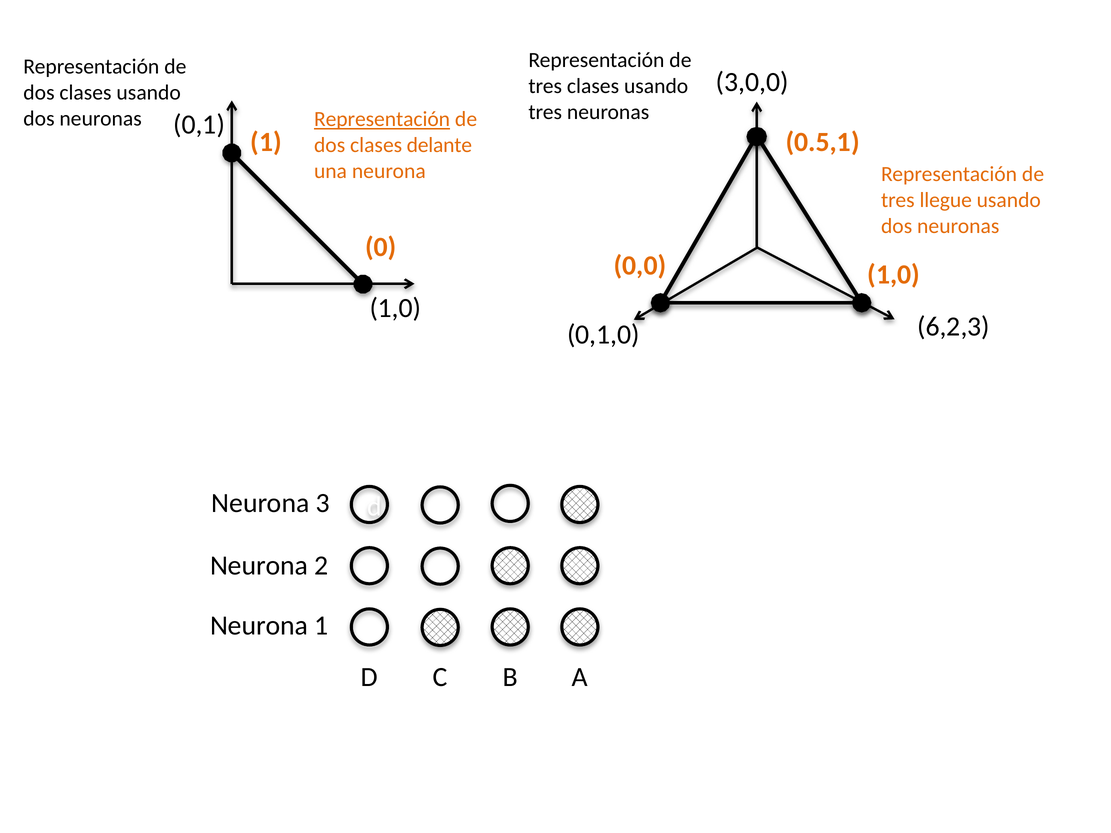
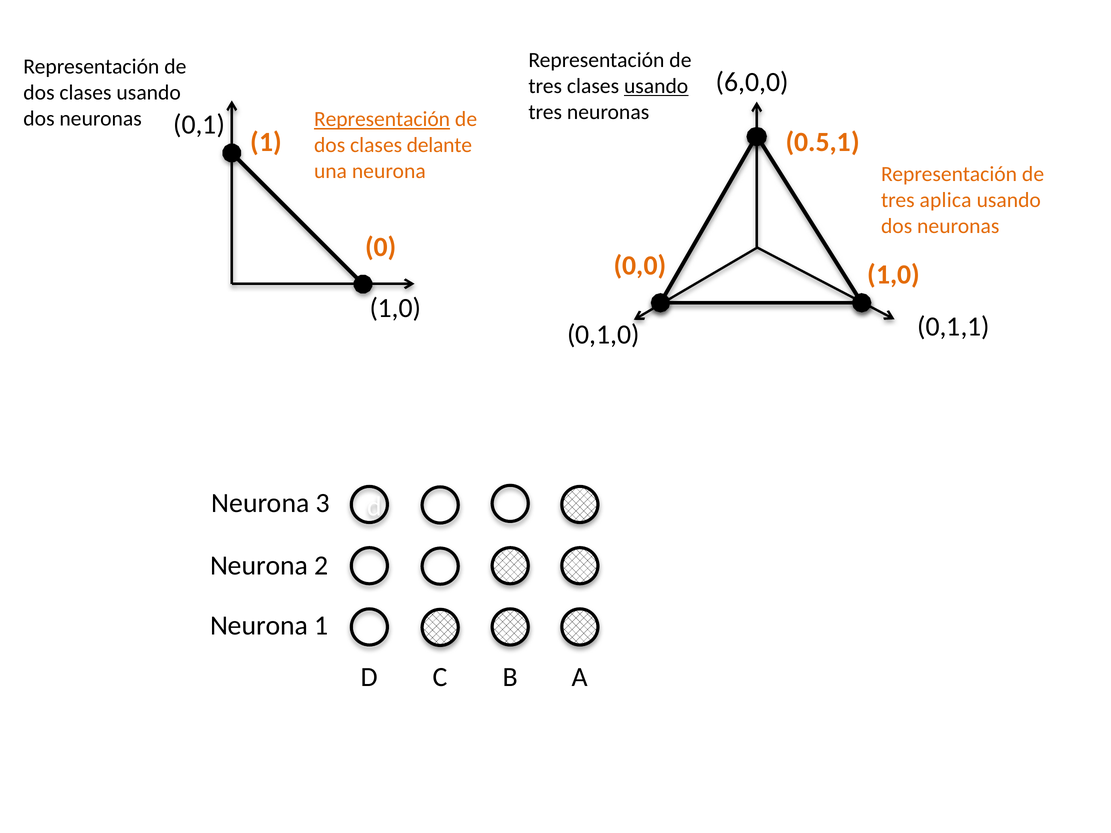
3,0,0: 3,0,0 -> 6,0,0 (752, 82)
usando underline: none -> present (656, 86)
llegue: llegue -> aplica (946, 200)
6,2,3: 6,2,3 -> 0,1,1 (953, 327)
